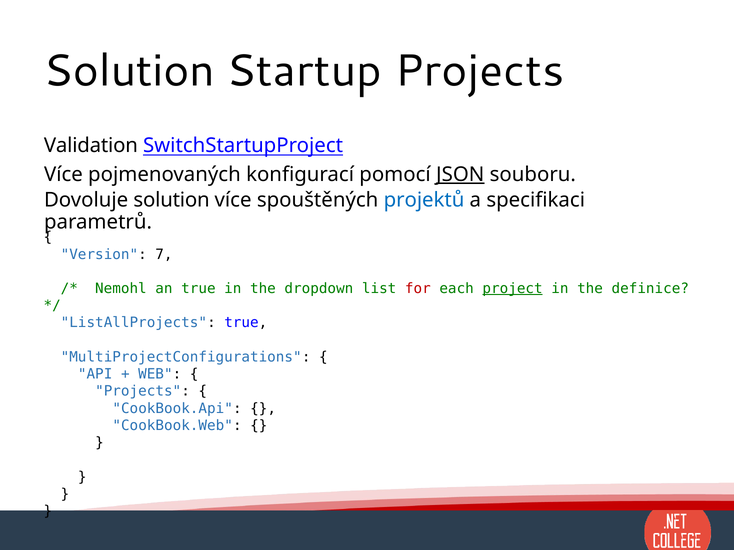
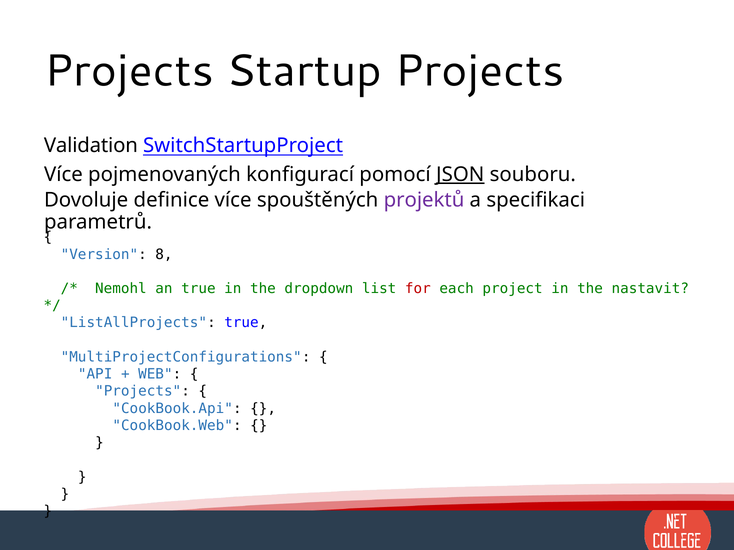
Solution: Solution -> Projects (129, 71)
Dovoluje solution: solution -> definice (171, 200)
projektů colour: blue -> purple (424, 200)
7: 7 -> 8 (164, 255)
project underline: present -> none (513, 289)
definice: definice -> nastavit (650, 289)
